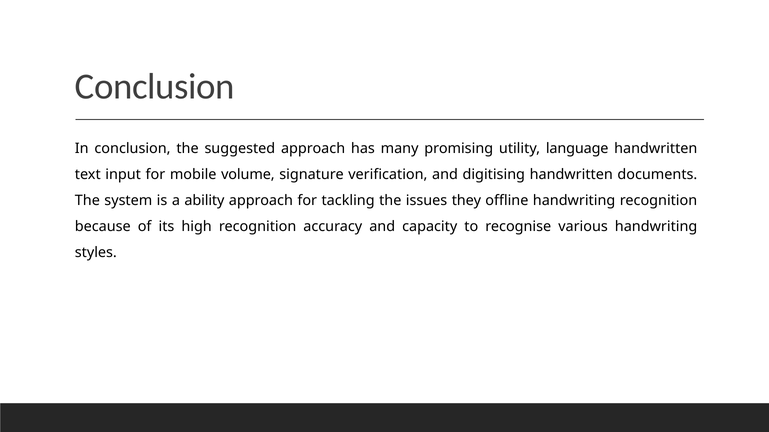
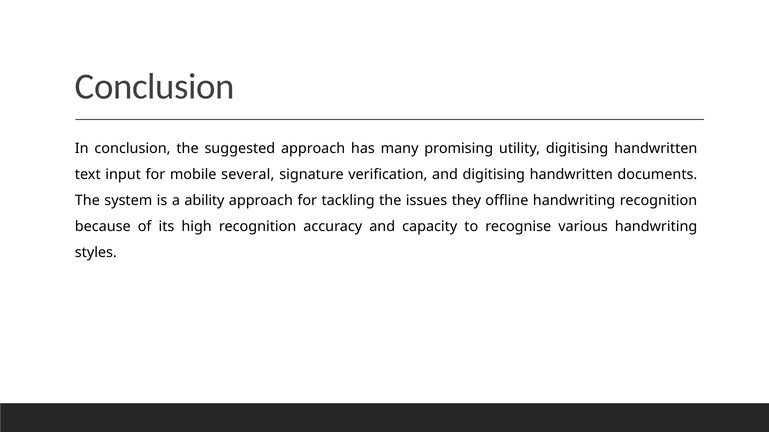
utility language: language -> digitising (577, 149)
volume: volume -> several (248, 175)
